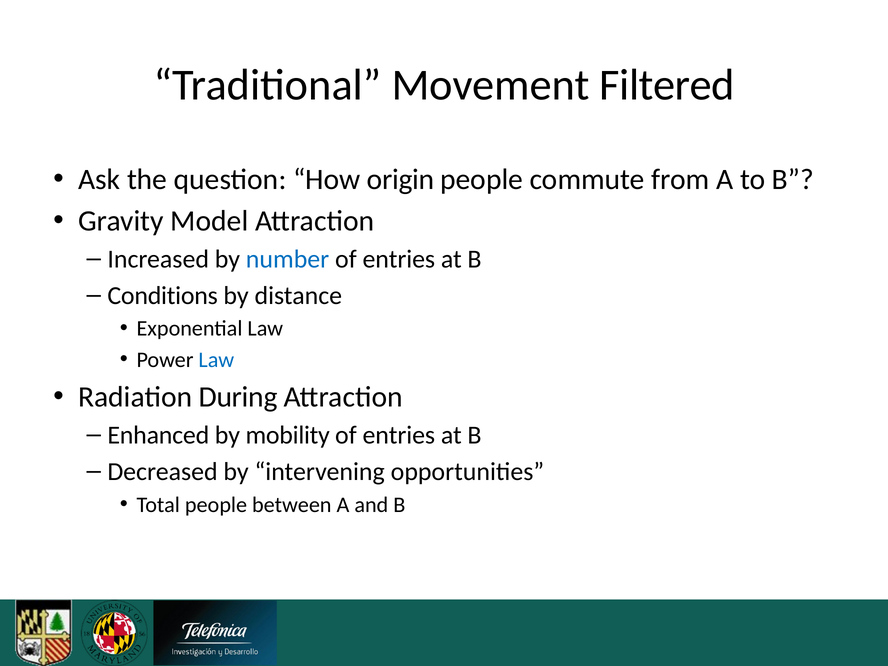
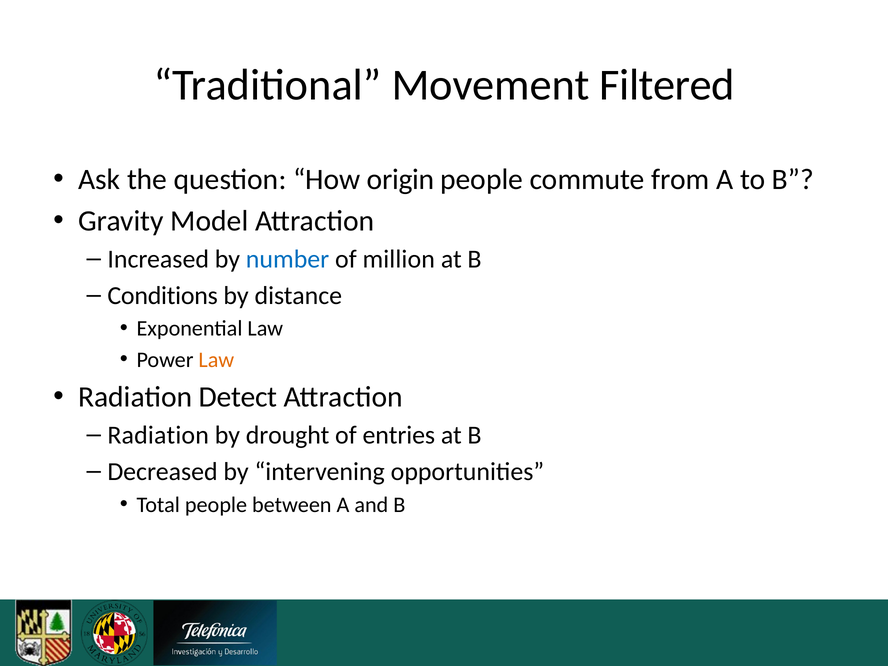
entries: entries -> million (399, 259)
Law colour: blue -> orange (216, 360)
During: During -> Detect (238, 397)
Enhanced: Enhanced -> Radiation (158, 435)
mobility: mobility -> drought (288, 435)
